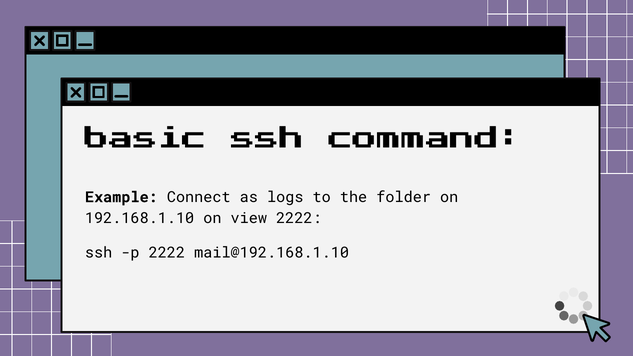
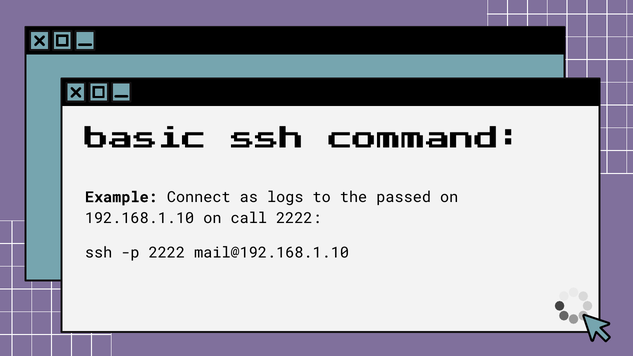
folder: folder -> passed (404, 197)
view: view -> call (249, 218)
